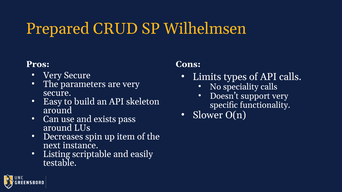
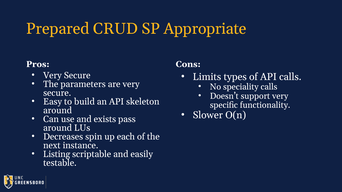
Wilhelmsen: Wilhelmsen -> Appropriate (205, 29)
item: item -> each (126, 137)
